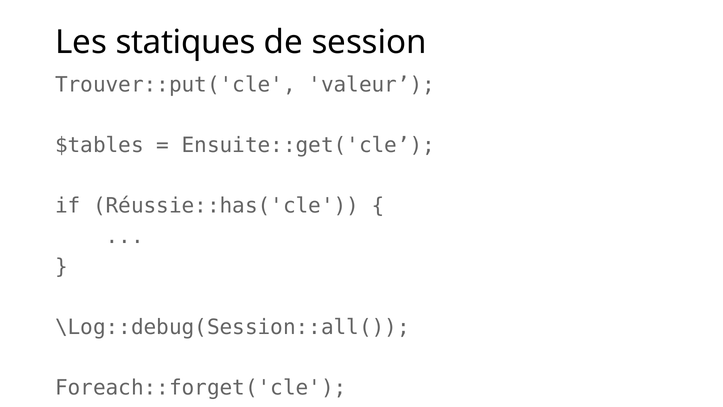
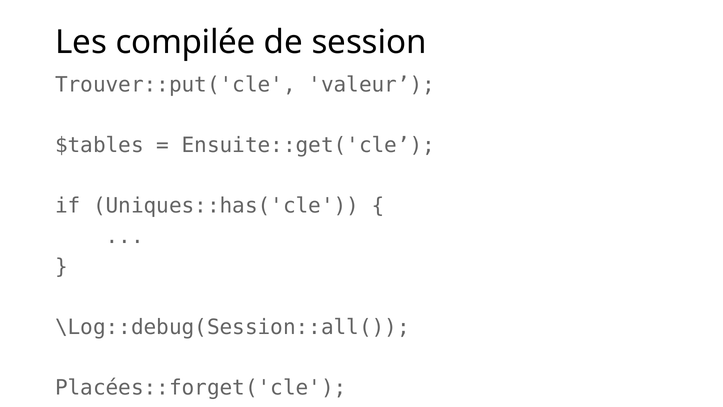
statiques: statiques -> compilée (186, 42)
Réussie::has('cle: Réussie::has('cle -> Uniques::has('cle (226, 206)
Foreach::forget('cle: Foreach::forget('cle -> Placées::forget('cle (201, 387)
